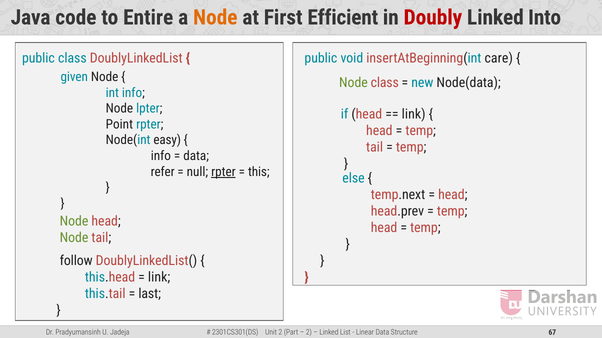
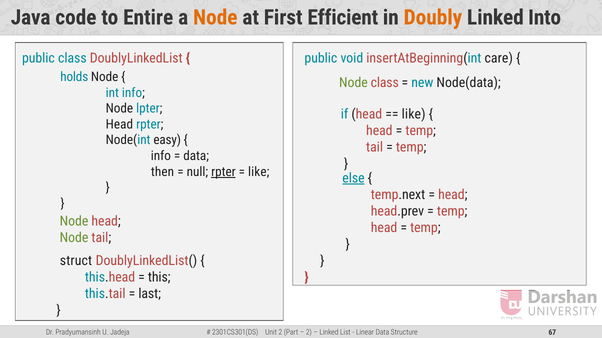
Doubly colour: red -> orange (433, 17)
given: given -> holds (74, 77)
link: link -> like (414, 115)
Point: Point -> Head (119, 125)
refer: refer -> then (163, 172)
this: this -> like (259, 172)
else underline: none -> present (353, 178)
follow: follow -> struct (76, 261)
link: link -> this (159, 278)
